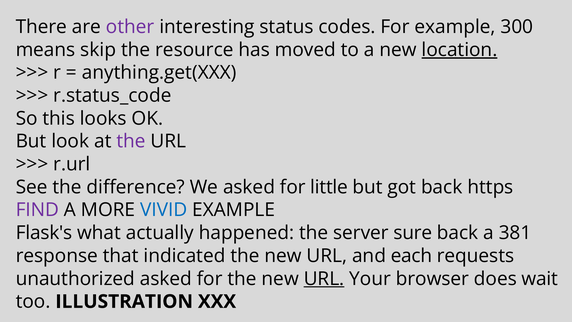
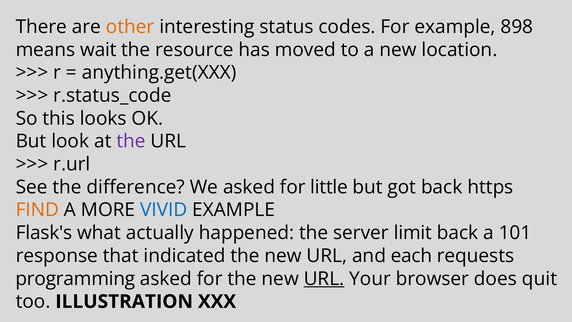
other colour: purple -> orange (130, 27)
300: 300 -> 898 (517, 27)
skip: skip -> wait (98, 50)
location underline: present -> none (459, 50)
FIND colour: purple -> orange (37, 210)
sure: sure -> limit (413, 233)
381: 381 -> 101 (515, 233)
unauthorized: unauthorized -> programming (75, 279)
wait: wait -> quit (540, 279)
